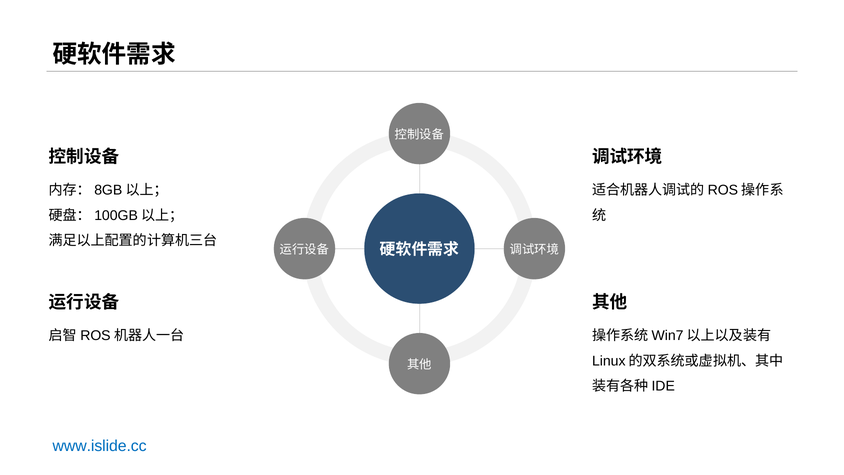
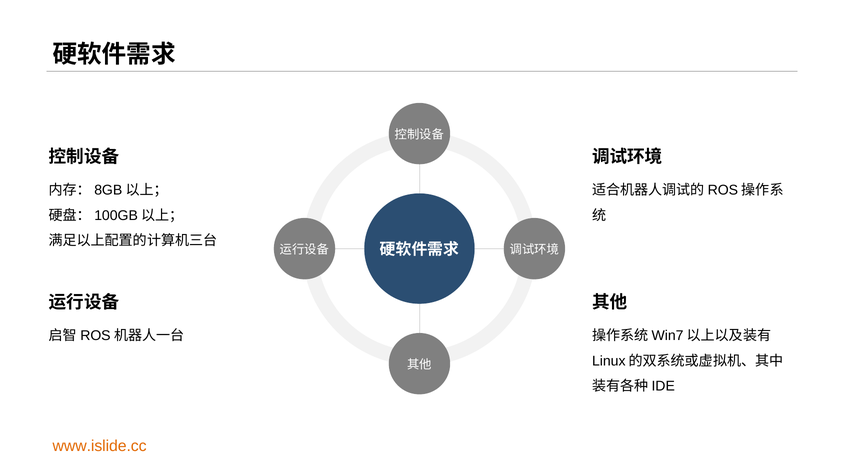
www.islide.cc colour: blue -> orange (100, 446)
